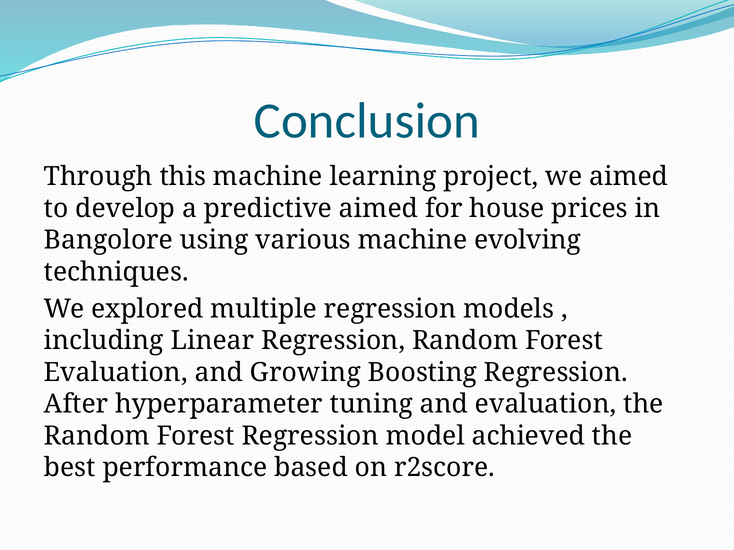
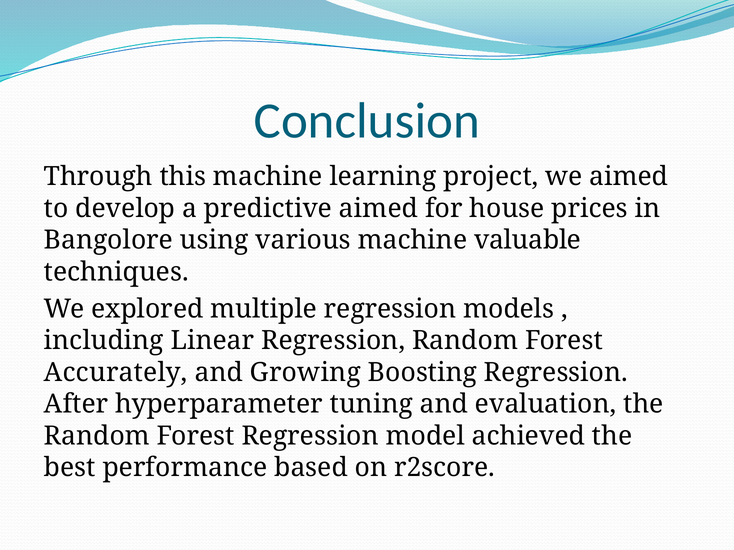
evolving: evolving -> valuable (528, 240)
Evaluation: Evaluation -> Accurately (116, 373)
